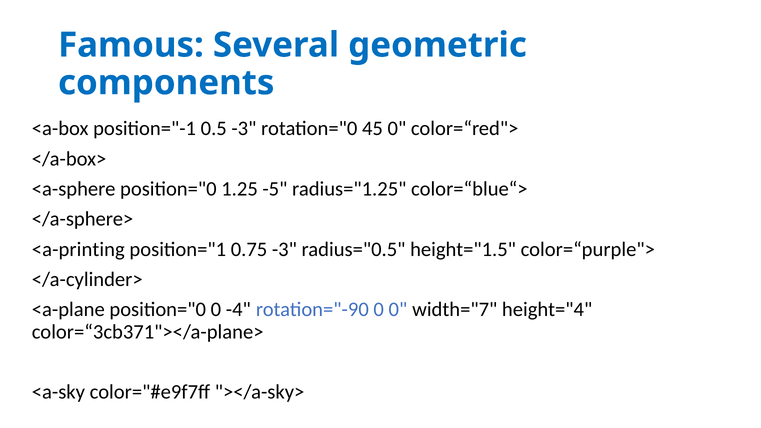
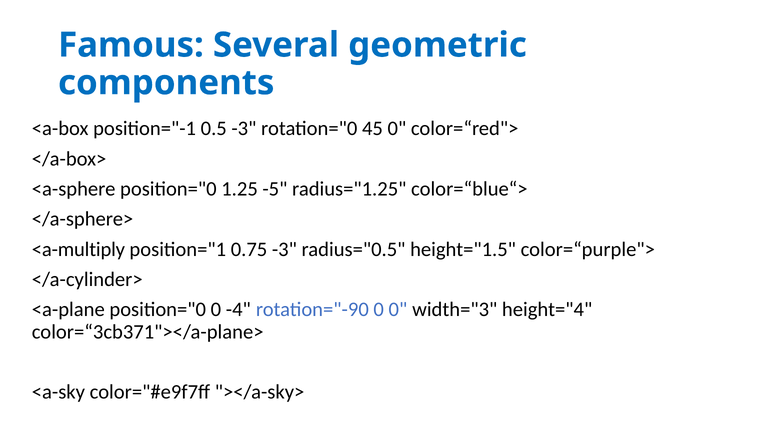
<a-printing: <a-printing -> <a-multiply (78, 249)
width="7: width="7 -> width="3 (455, 310)
